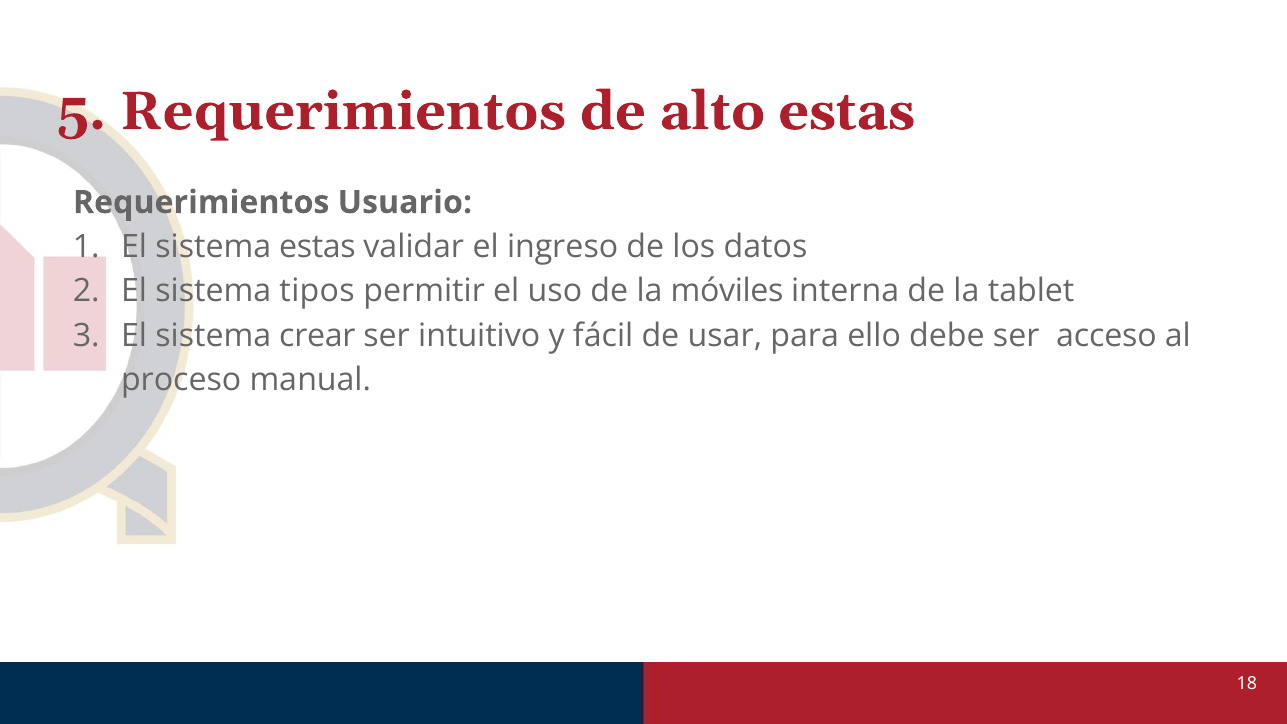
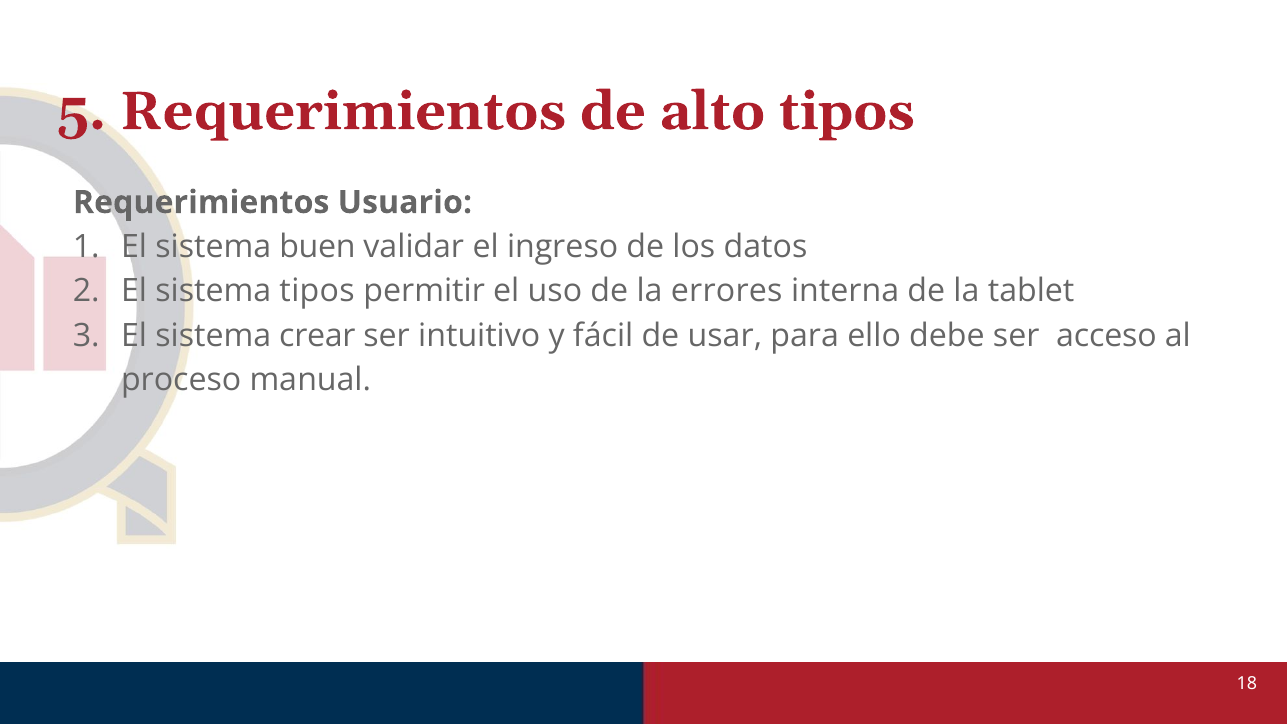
alto estas: estas -> tipos (847, 111)
sistema estas: estas -> buen (317, 247)
móviles: móviles -> errores (727, 291)
